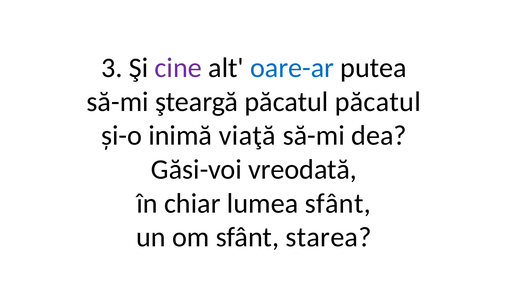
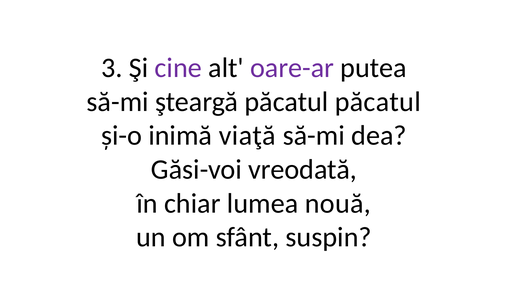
oare-ar colour: blue -> purple (292, 68)
lumea sfânt: sfânt -> nouă (338, 203)
starea: starea -> suspin (329, 237)
